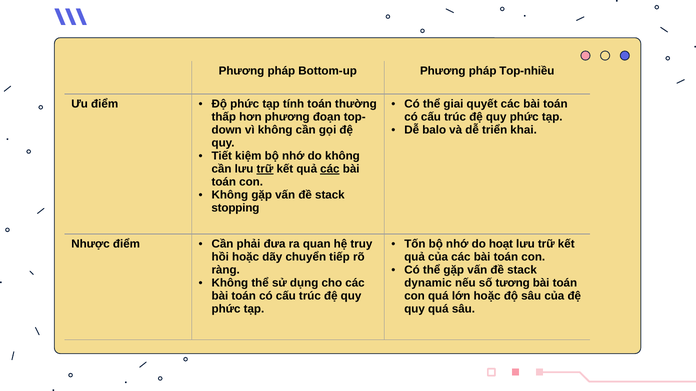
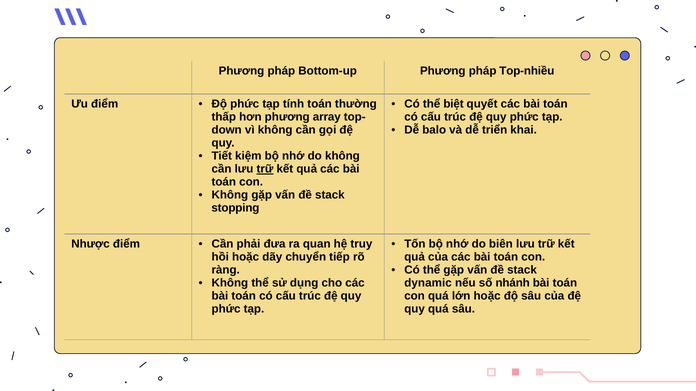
giai: giai -> biệt (453, 104)
đoạn: đoạn -> array (327, 117)
các underline: present -> none (330, 169)
hoạt: hoạt -> biên (501, 244)
tương: tương -> nhánh (513, 283)
